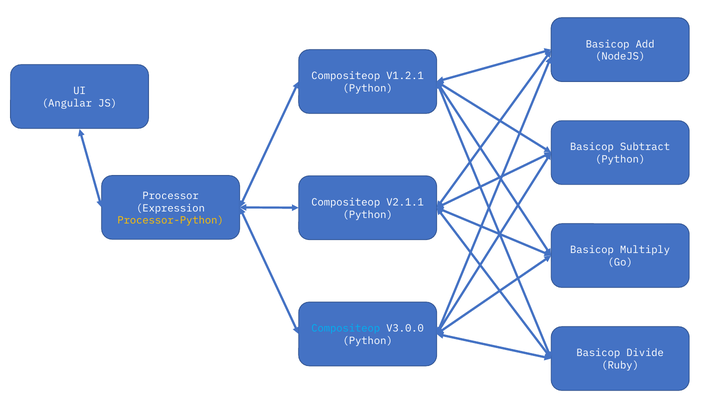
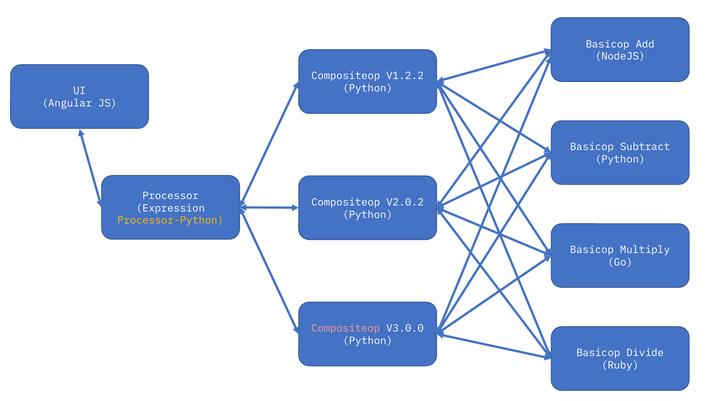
V1.2.1: V1.2.1 -> V1.2.2 (405, 76)
V2.1.1: V2.1.1 -> V2.0.2 (405, 202)
Compositeop colour: light blue -> pink (346, 328)
